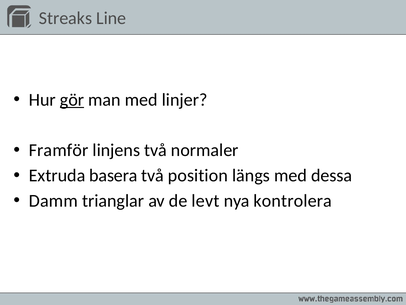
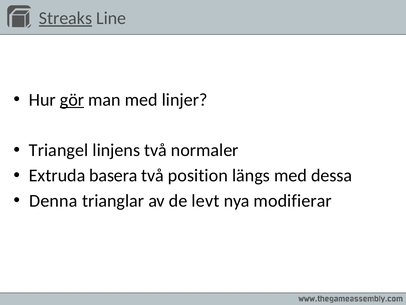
Streaks underline: none -> present (66, 18)
Framför: Framför -> Triangel (59, 150)
Damm: Damm -> Denna (53, 201)
kontrolera: kontrolera -> modifierar (293, 201)
